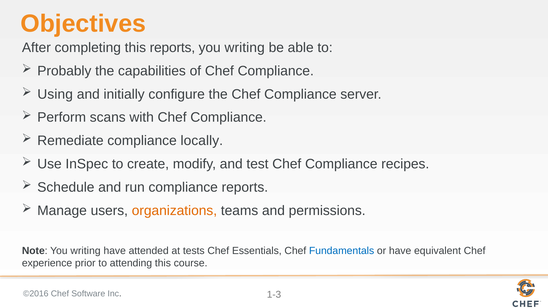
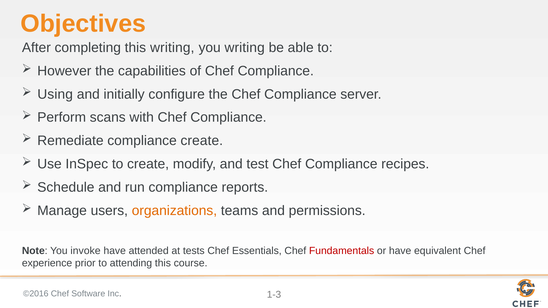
this reports: reports -> writing (172, 48)
Probably: Probably -> However (64, 71)
compliance locally: locally -> create (202, 141)
Note You writing: writing -> invoke (86, 251)
Fundamentals colour: blue -> red (342, 251)
